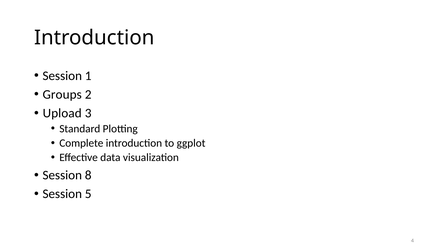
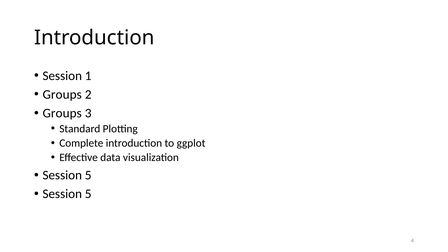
Upload: Upload -> Groups (62, 113)
8: 8 -> 5 (88, 175)
